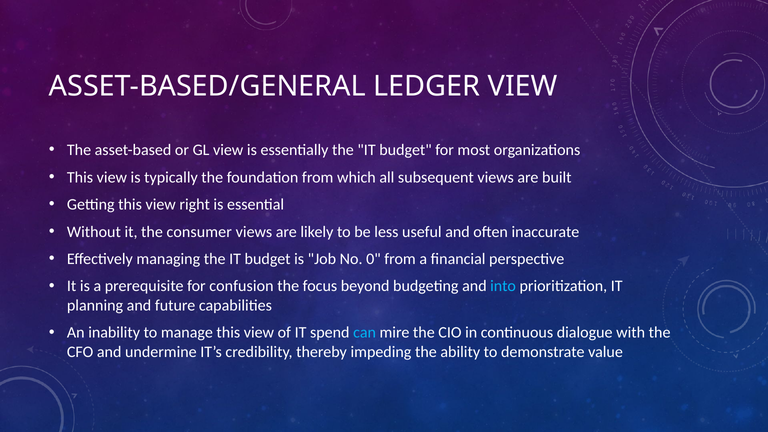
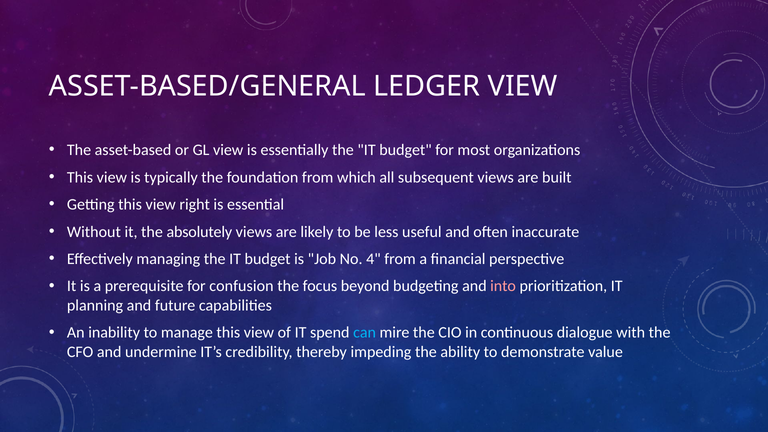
consumer: consumer -> absolutely (199, 232)
0: 0 -> 4 (373, 259)
into colour: light blue -> pink (503, 286)
